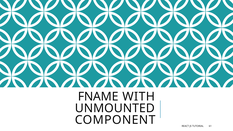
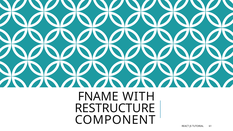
UNMOUNTED: UNMOUNTED -> RESTRUCTURE (115, 108)
